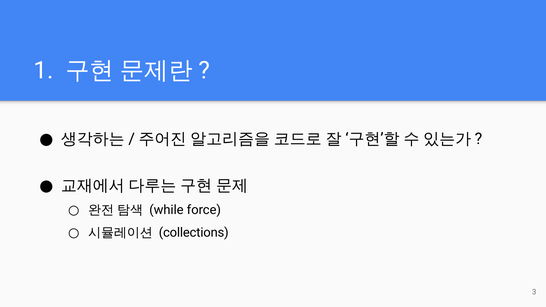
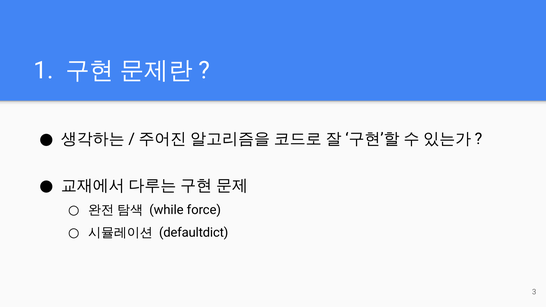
collections: collections -> defaultdict (194, 233)
